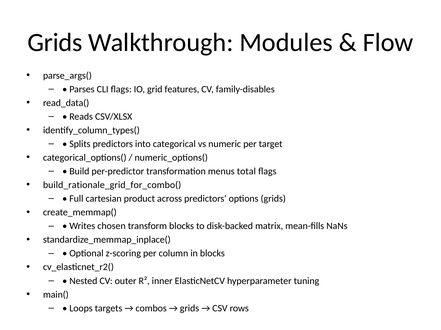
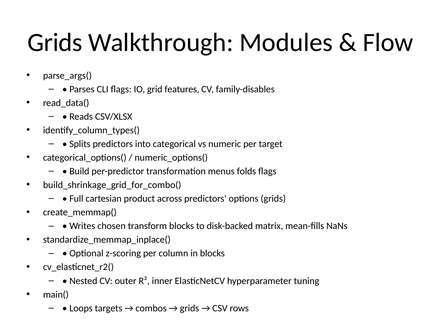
total: total -> folds (246, 172)
build_rationale_grid_for_combo(: build_rationale_grid_for_combo( -> build_shrinkage_grid_for_combo( (112, 185)
